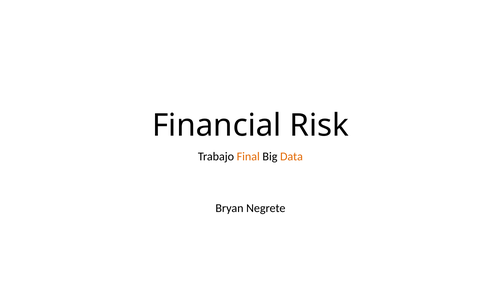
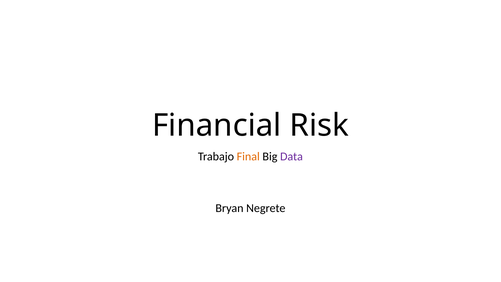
Data colour: orange -> purple (291, 156)
